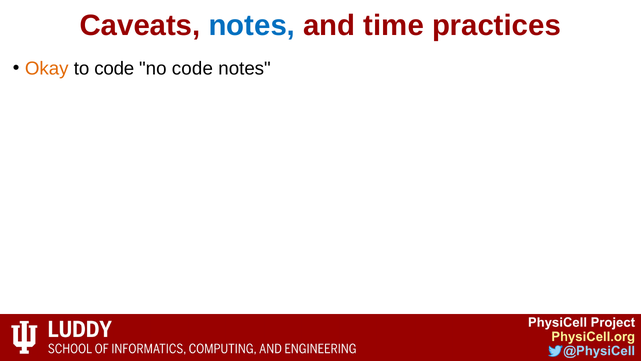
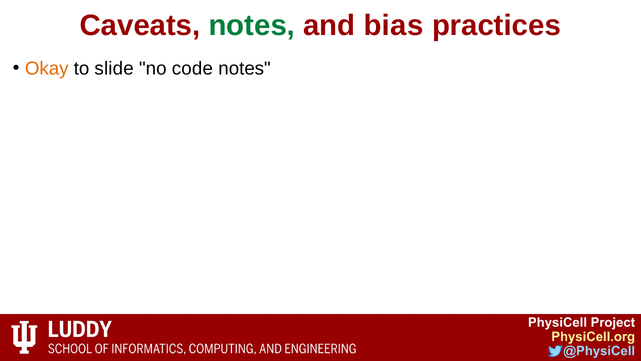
notes colour: blue -> green (252, 26)
time: time -> bias (394, 26)
to code: code -> slide (114, 68)
